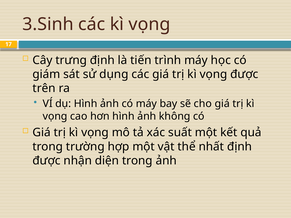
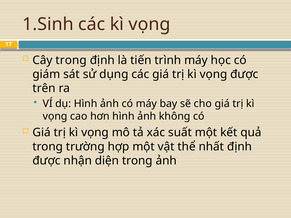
3.Sinh: 3.Sinh -> 1.Sinh (48, 24)
Cây trưng: trưng -> trọng (71, 60)
